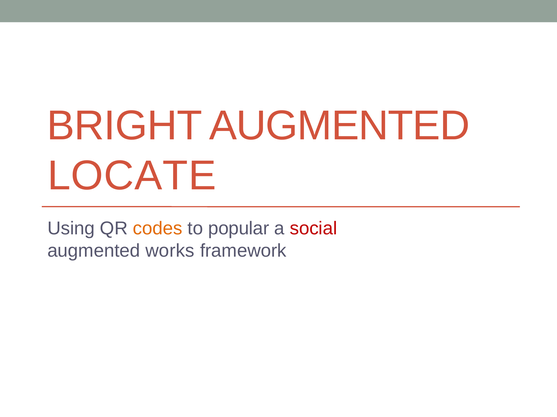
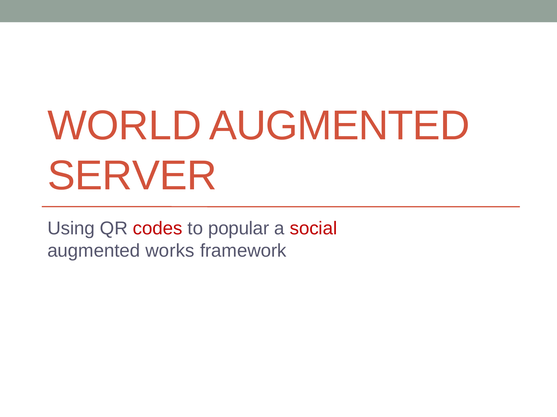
BRIGHT: BRIGHT -> WORLD (124, 126)
LOCATE: LOCATE -> SERVER (132, 176)
codes colour: orange -> red (158, 229)
